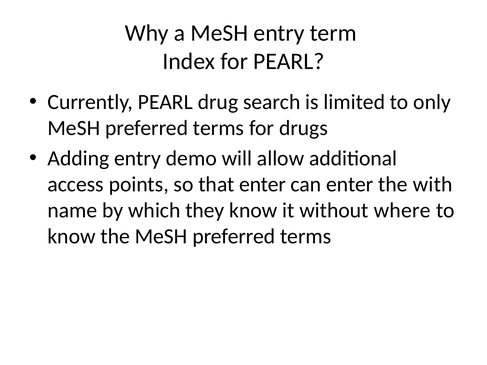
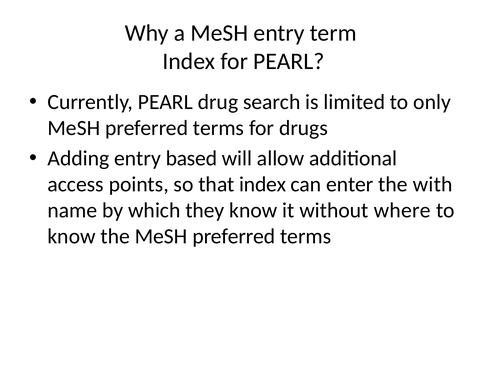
demo: demo -> based (191, 158)
that enter: enter -> index (263, 184)
